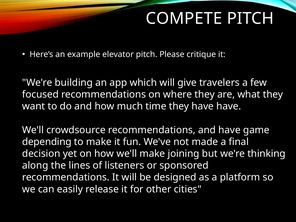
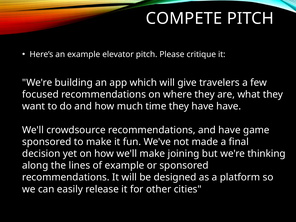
depending: depending -> sponsored (47, 142)
of listeners: listeners -> example (124, 165)
